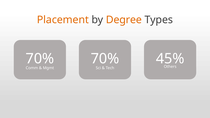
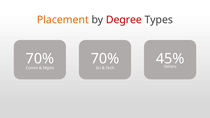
Degree colour: orange -> red (124, 20)
